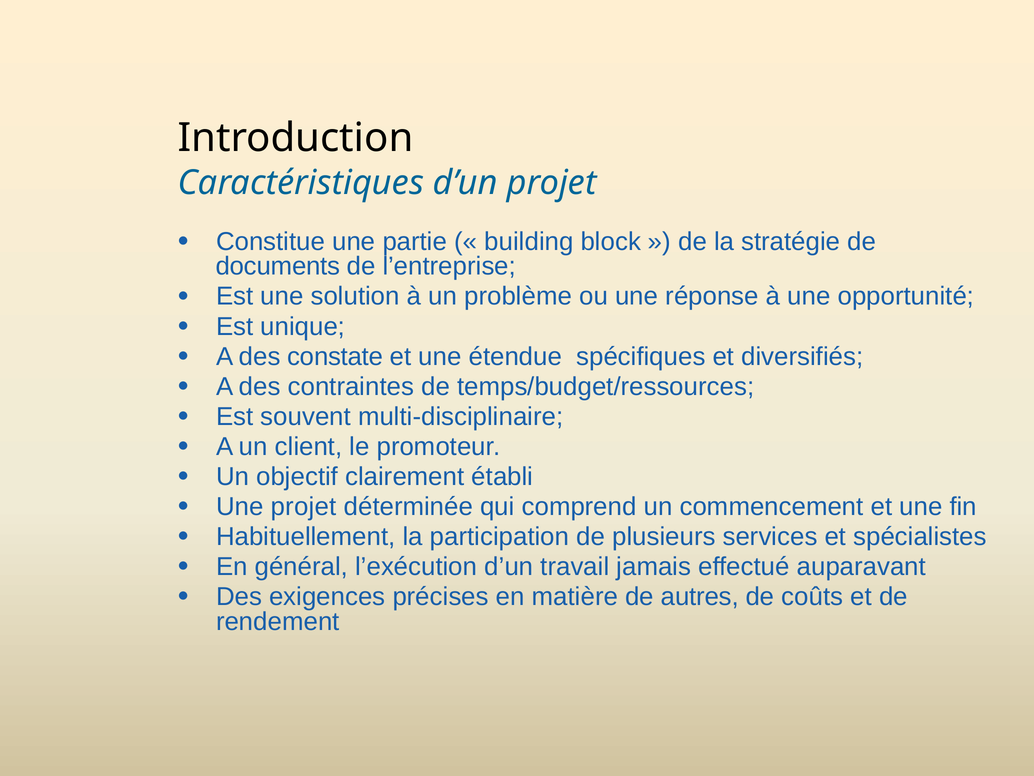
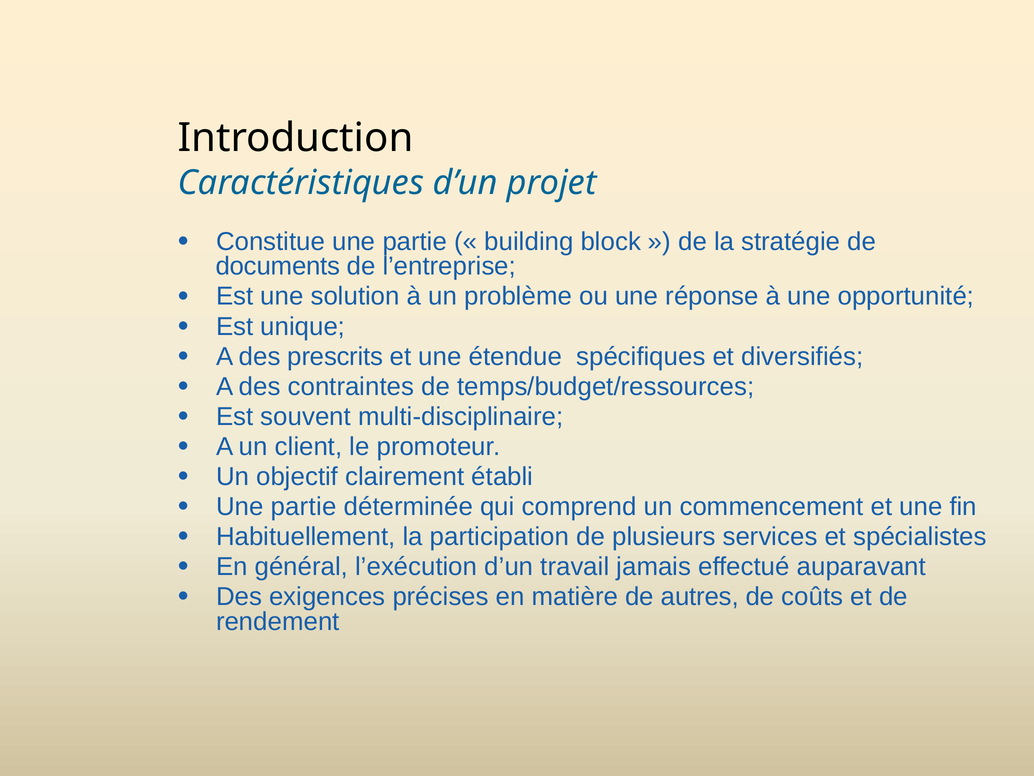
constate: constate -> prescrits (335, 356)
projet: projet -> partie (303, 506)
